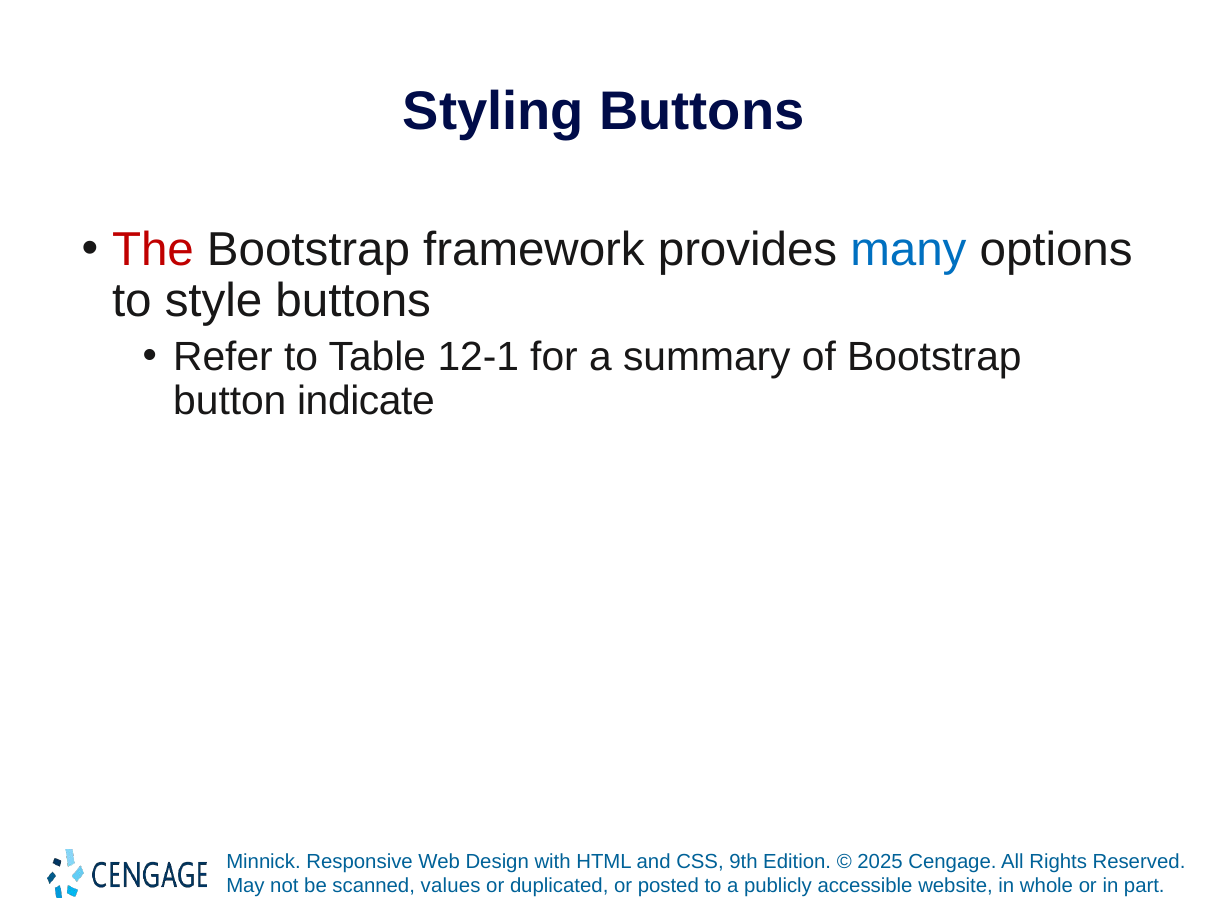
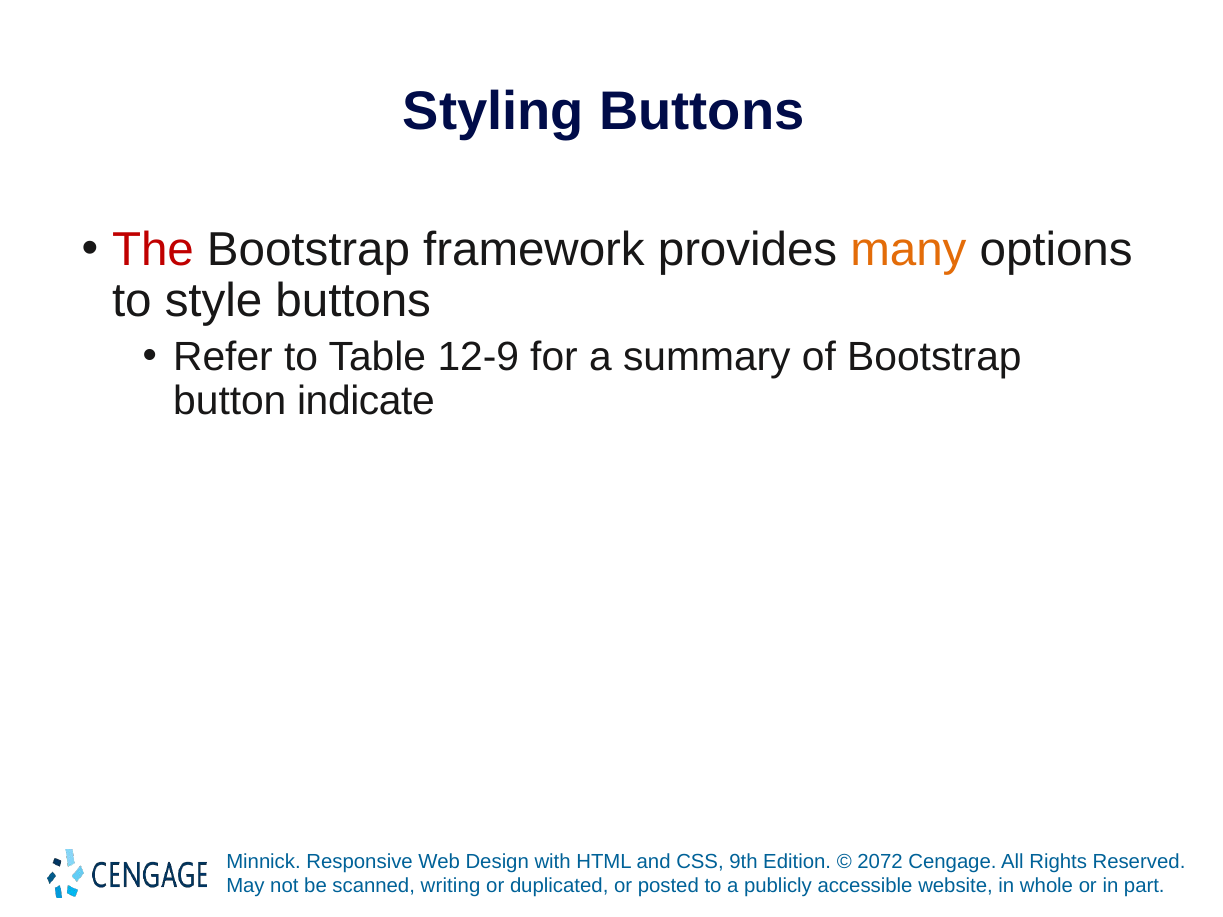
many colour: blue -> orange (908, 250)
12-1: 12-1 -> 12-9 (478, 357)
2025: 2025 -> 2072 (880, 862)
values: values -> writing (451, 886)
